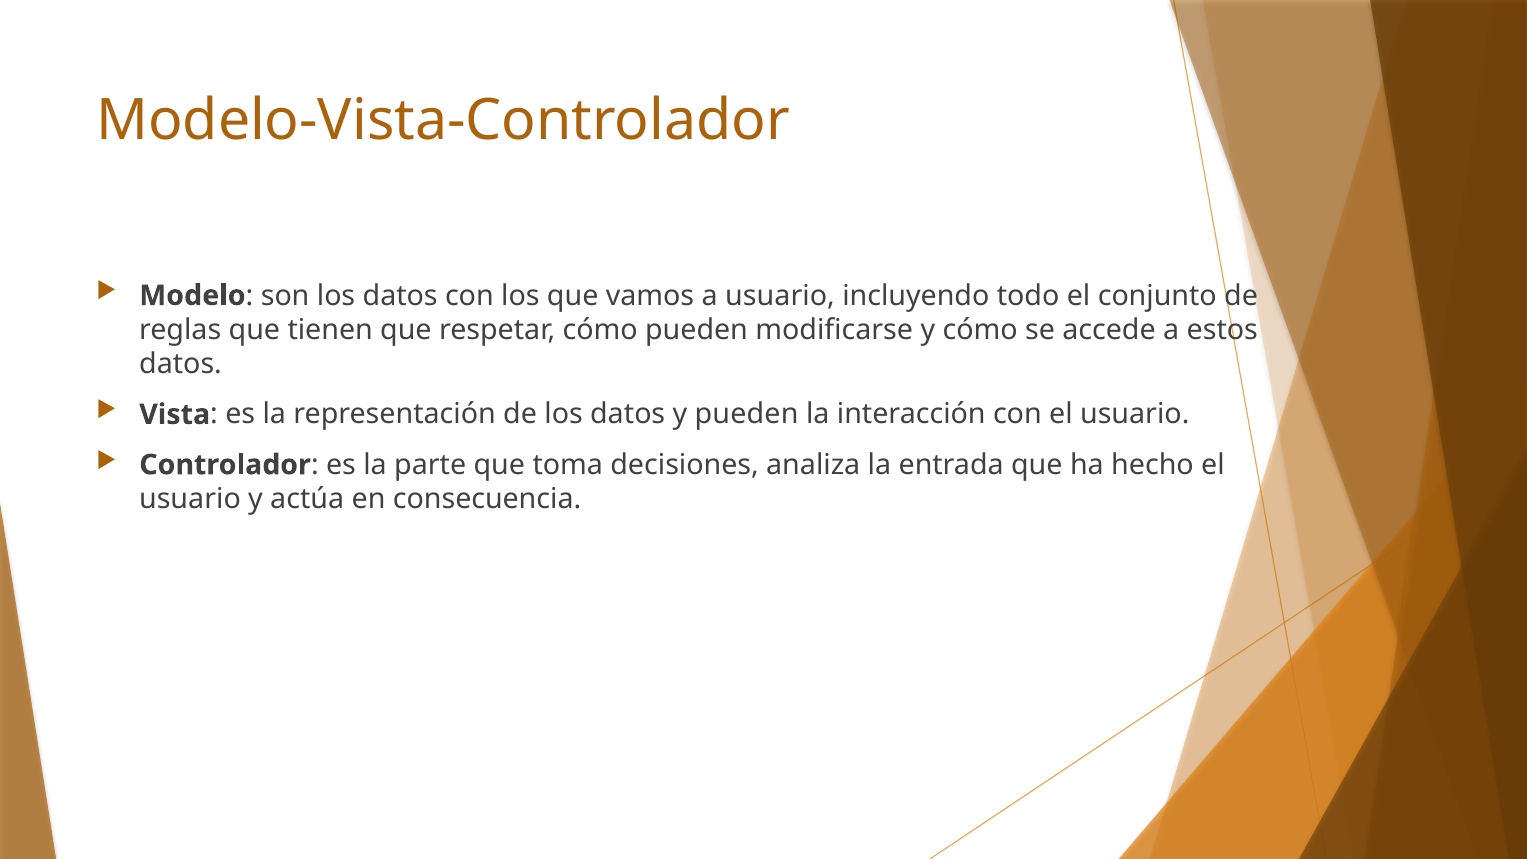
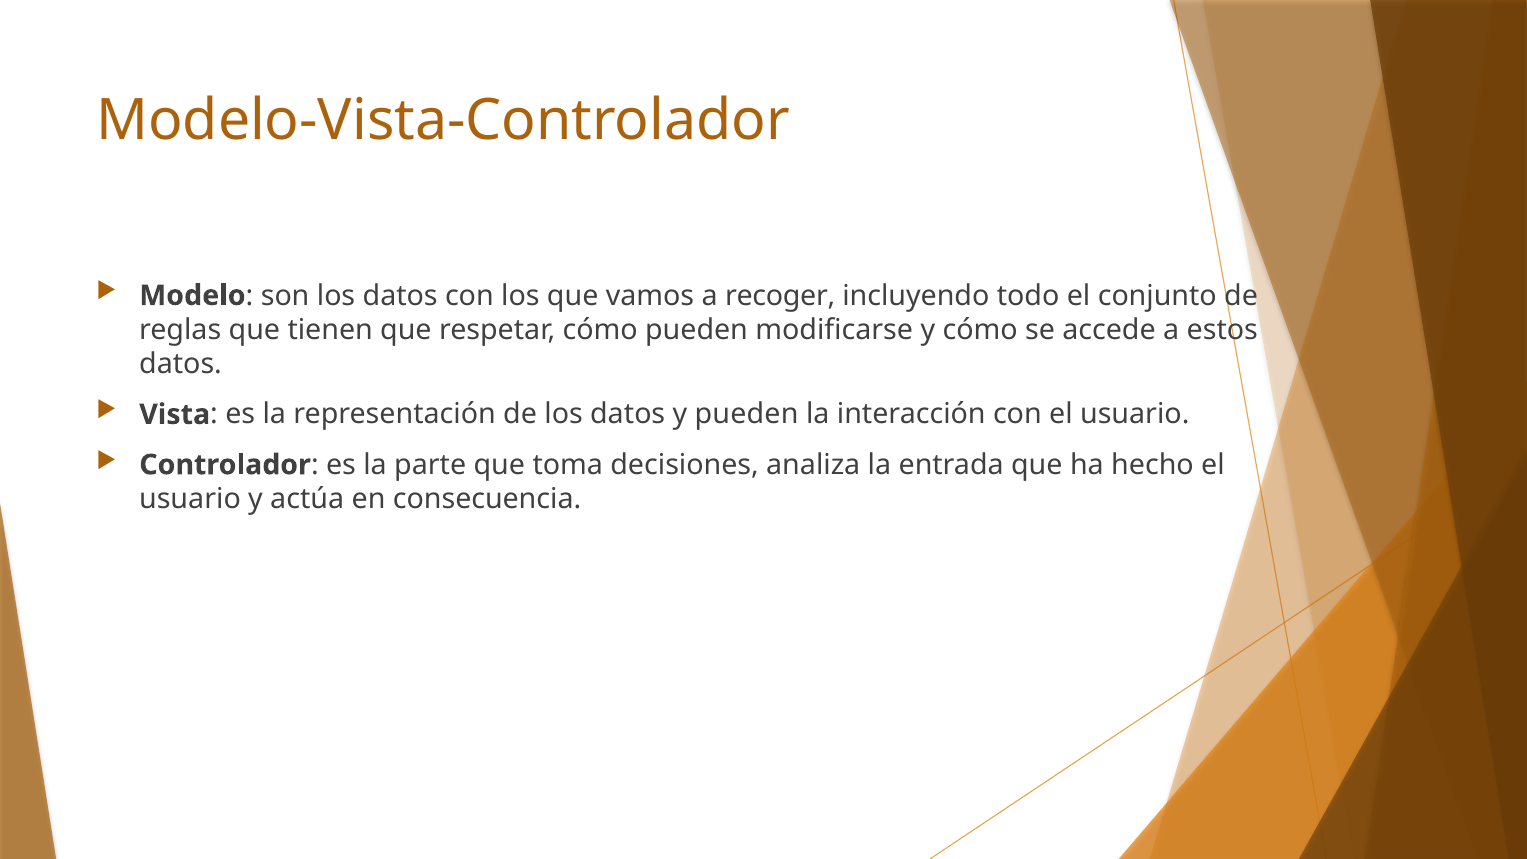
a usuario: usuario -> recoger (780, 296)
